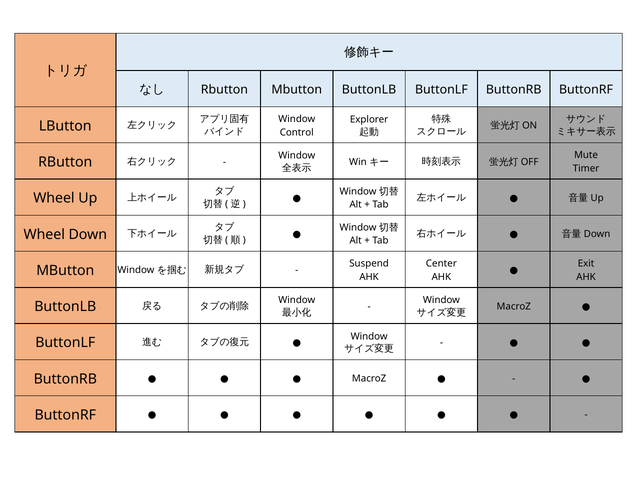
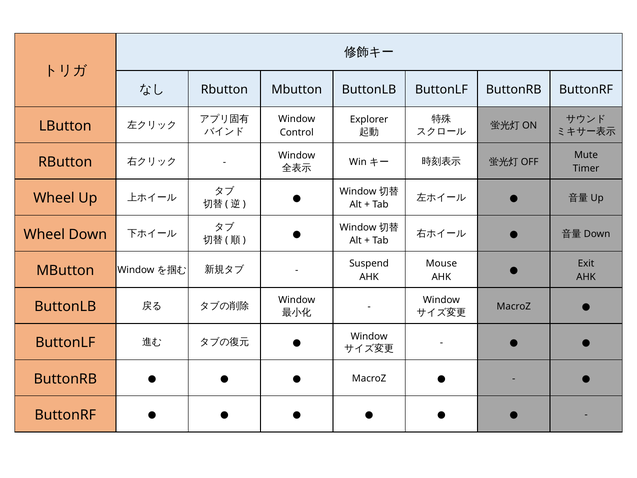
Center: Center -> Mouse (441, 263)
